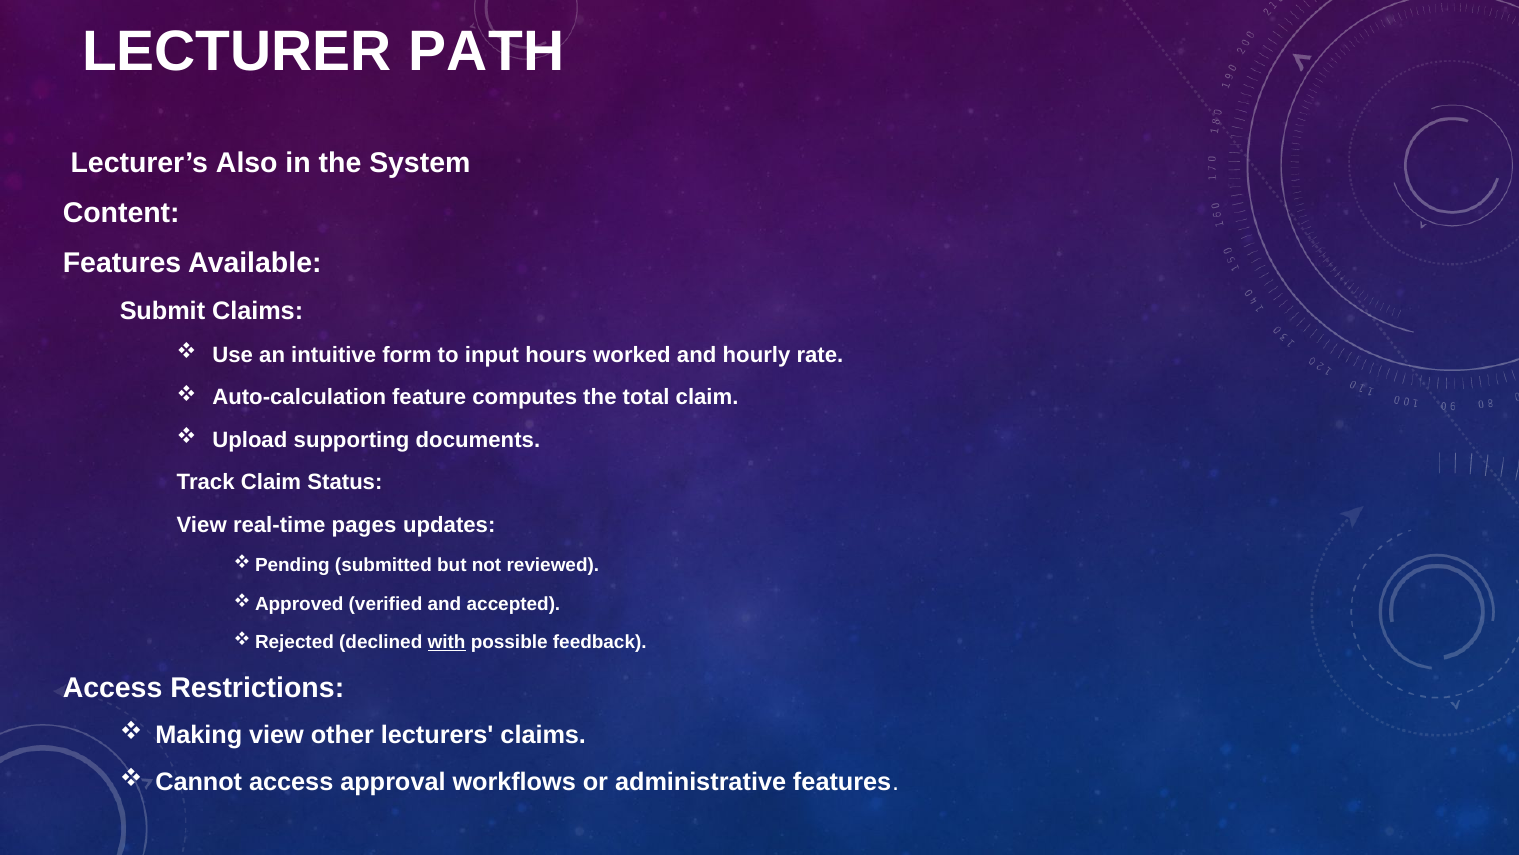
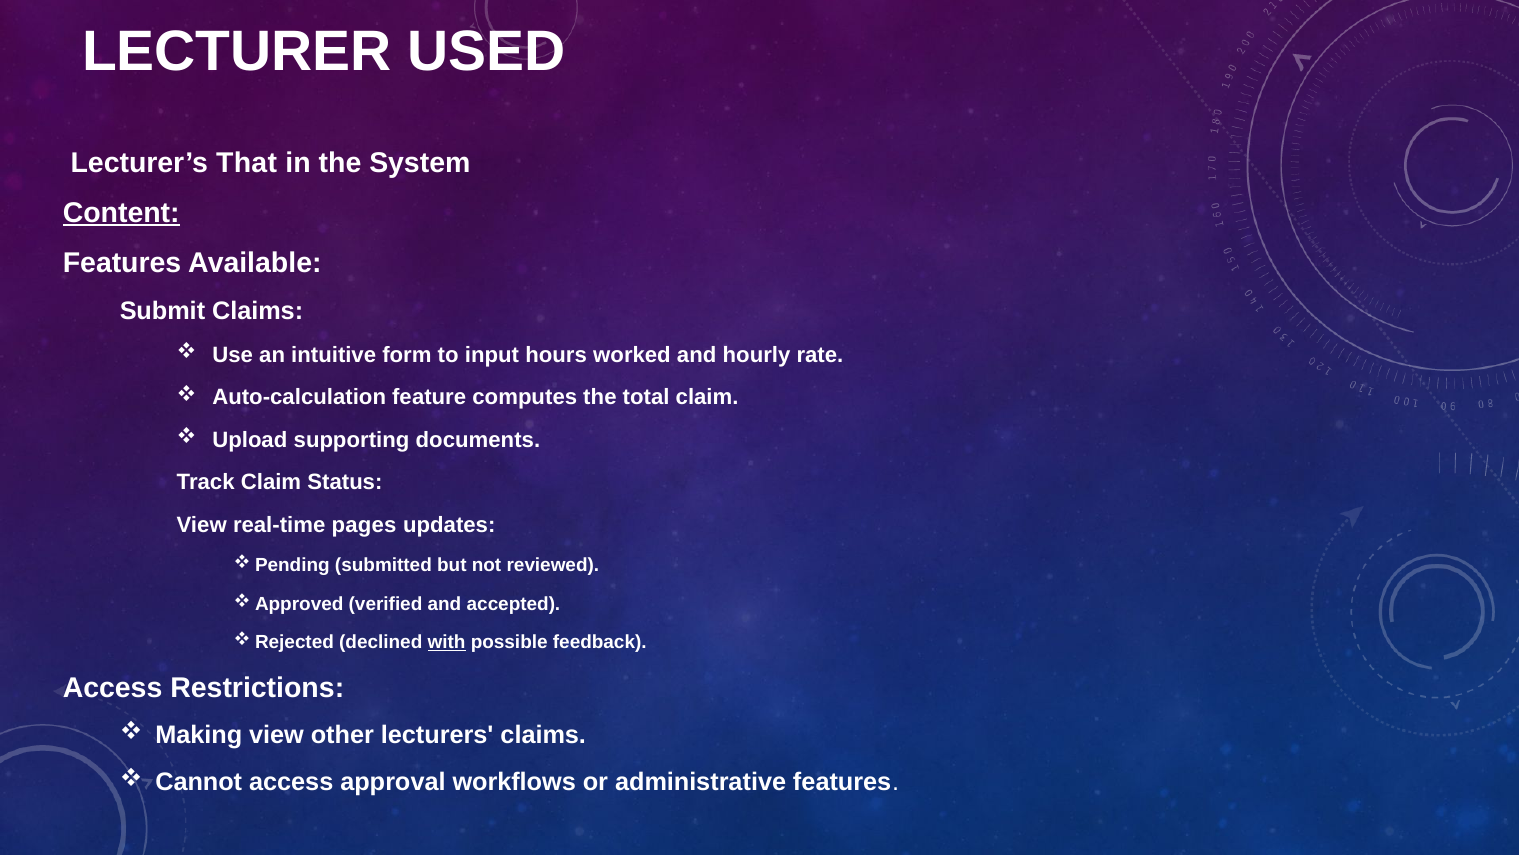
PATH: PATH -> USED (487, 51)
Also: Also -> That (247, 163)
Content underline: none -> present (121, 213)
